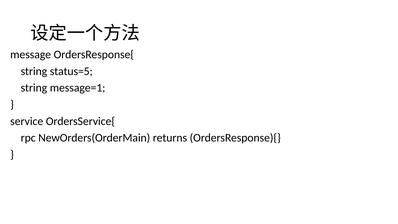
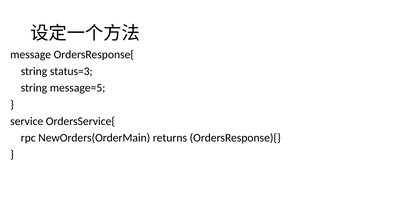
status=5: status=5 -> status=3 (71, 71)
message=1: message=1 -> message=5 (78, 88)
